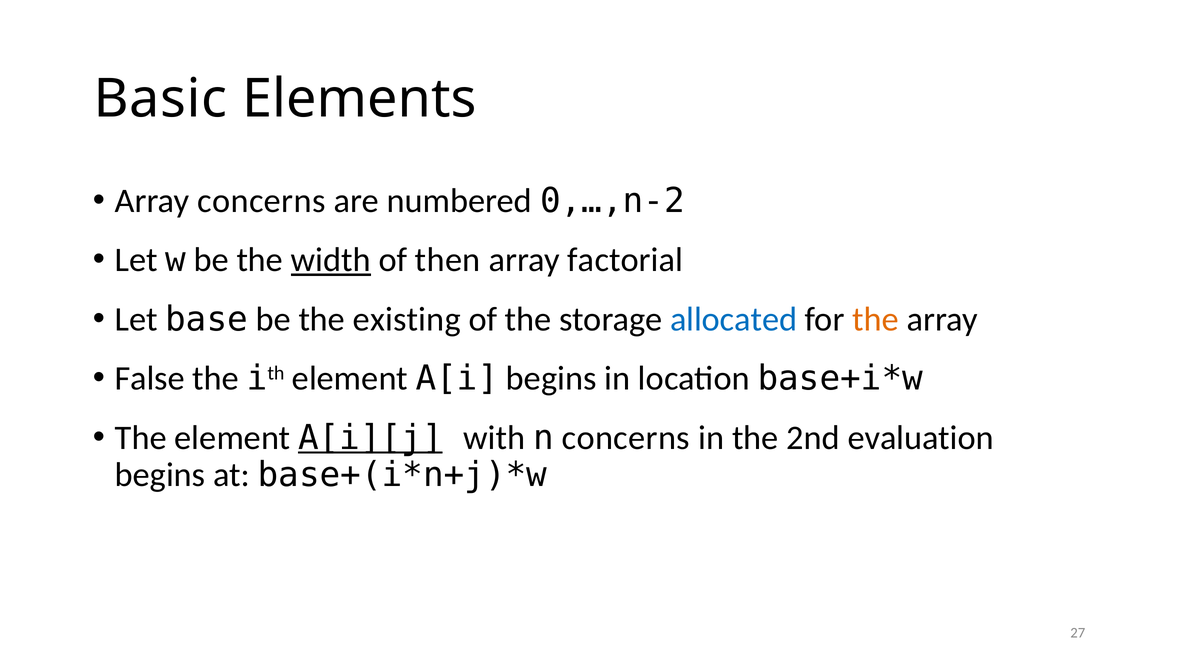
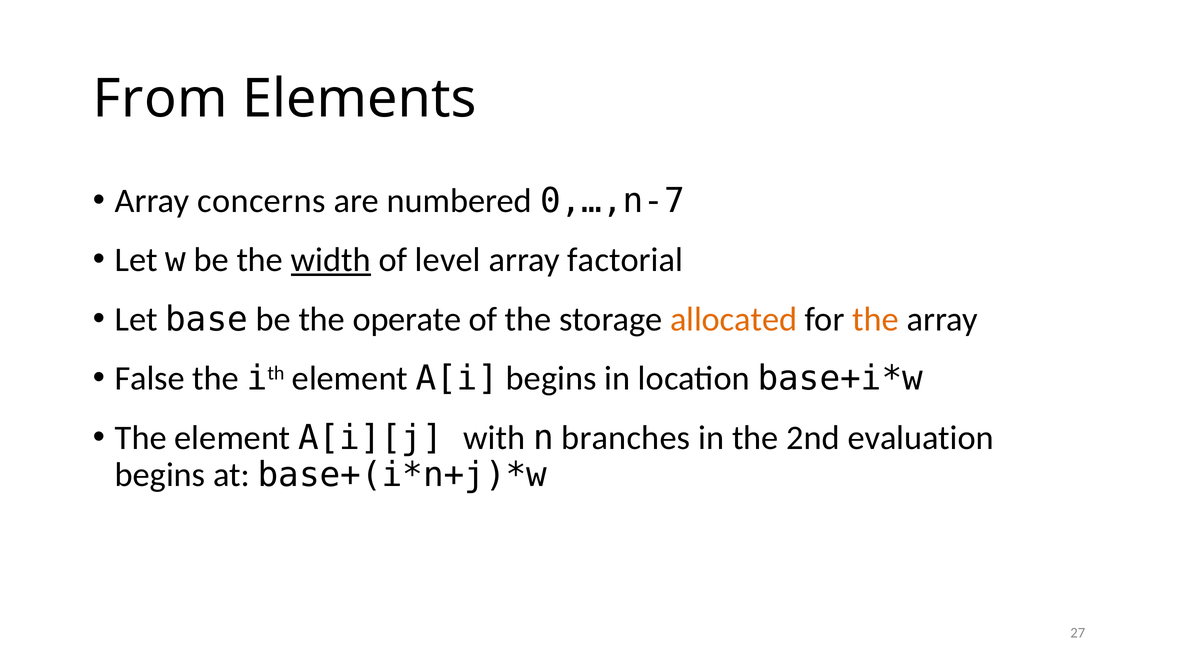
Basic: Basic -> From (160, 99)
0,…,n-2: 0,…,n-2 -> 0,…,n-7 (612, 201)
then: then -> level (448, 260)
existing: existing -> operate (407, 319)
allocated colour: blue -> orange (734, 319)
A[i][j underline: present -> none (370, 438)
n concerns: concerns -> branches (626, 438)
